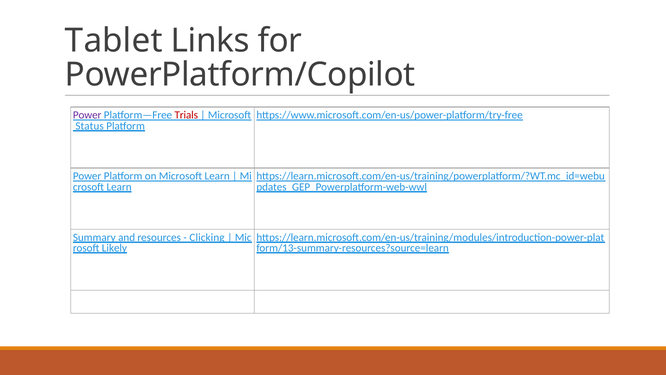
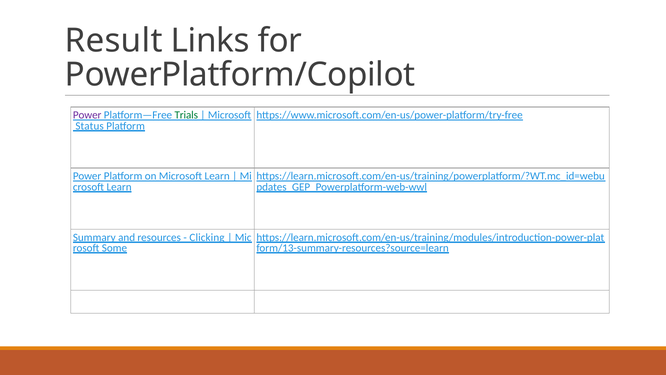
Tablet: Tablet -> Result (114, 41)
Trials colour: red -> green (186, 115)
Likely: Likely -> Some (114, 248)
